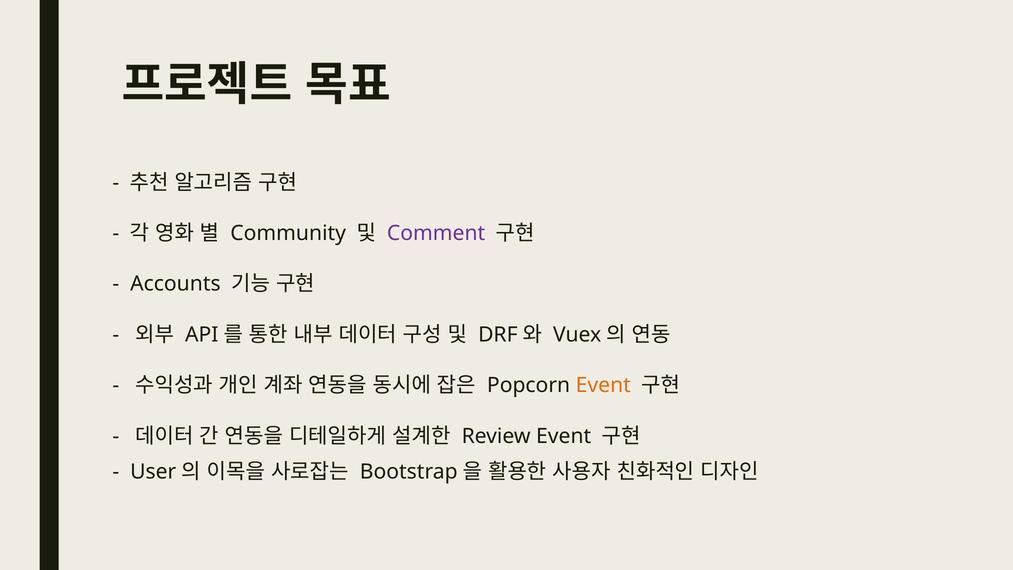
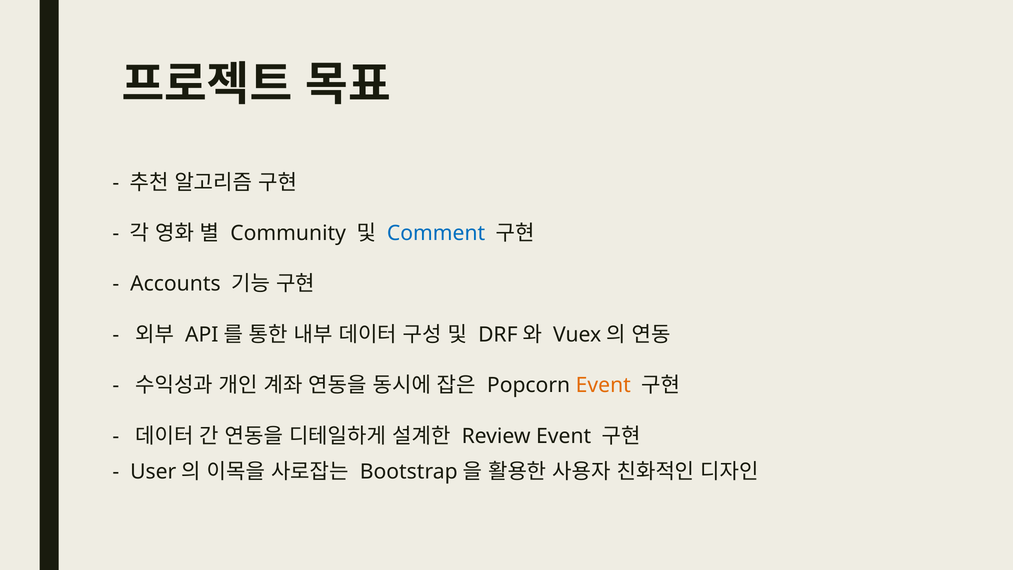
Comment colour: purple -> blue (436, 233)
